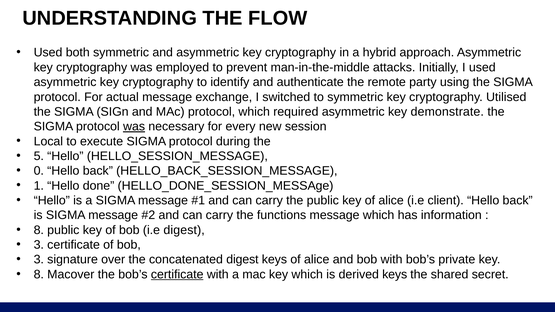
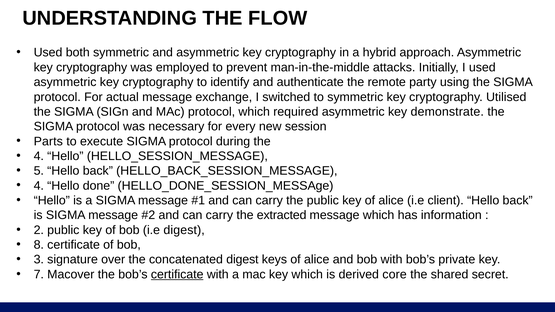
was underline: present -> none (134, 127)
Local: Local -> Parts (48, 141)
5: 5 -> 4 (39, 156)
0: 0 -> 5 (39, 171)
1: 1 -> 4 (39, 186)
functions: functions -> extracted (282, 215)
8: 8 -> 2 (39, 230)
3: 3 -> 8 (39, 245)
8: 8 -> 7 (39, 275)
derived keys: keys -> core (395, 275)
